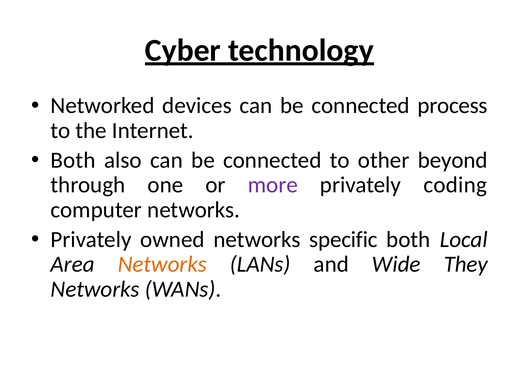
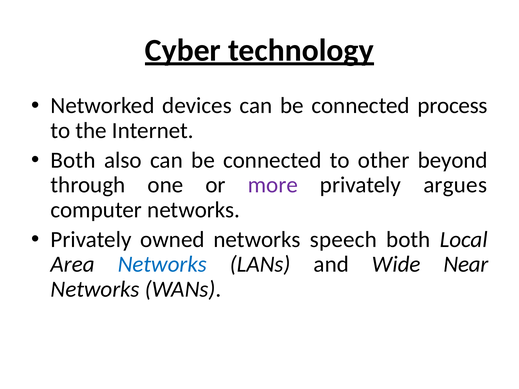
coding: coding -> argues (455, 185)
specific: specific -> speech (343, 240)
Networks colour: orange -> blue (162, 265)
They: They -> Near (466, 265)
